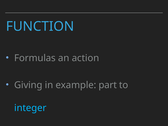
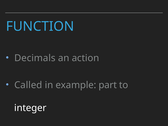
Formulas: Formulas -> Decimals (35, 58)
Giving: Giving -> Called (28, 85)
integer colour: light blue -> white (30, 108)
